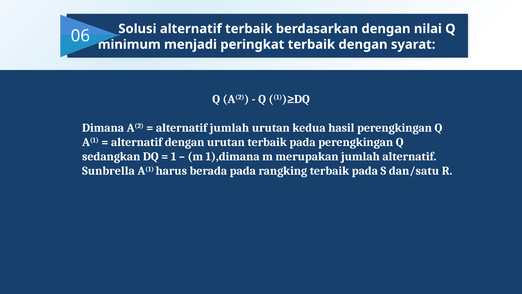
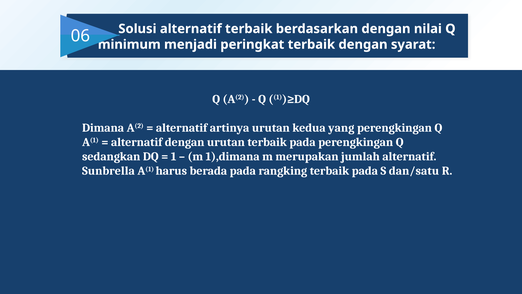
alternatif jumlah: jumlah -> artinya (230, 128)
hasil: hasil -> yang (341, 128)
